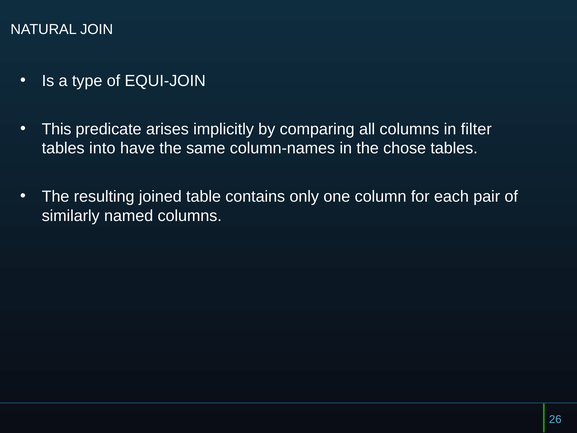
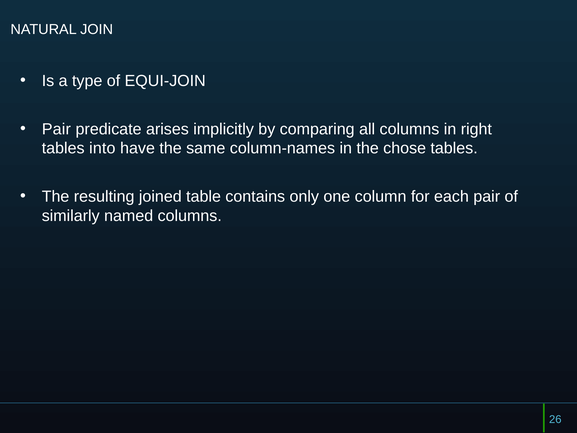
This: This -> Pair (56, 129)
filter: filter -> right (476, 129)
